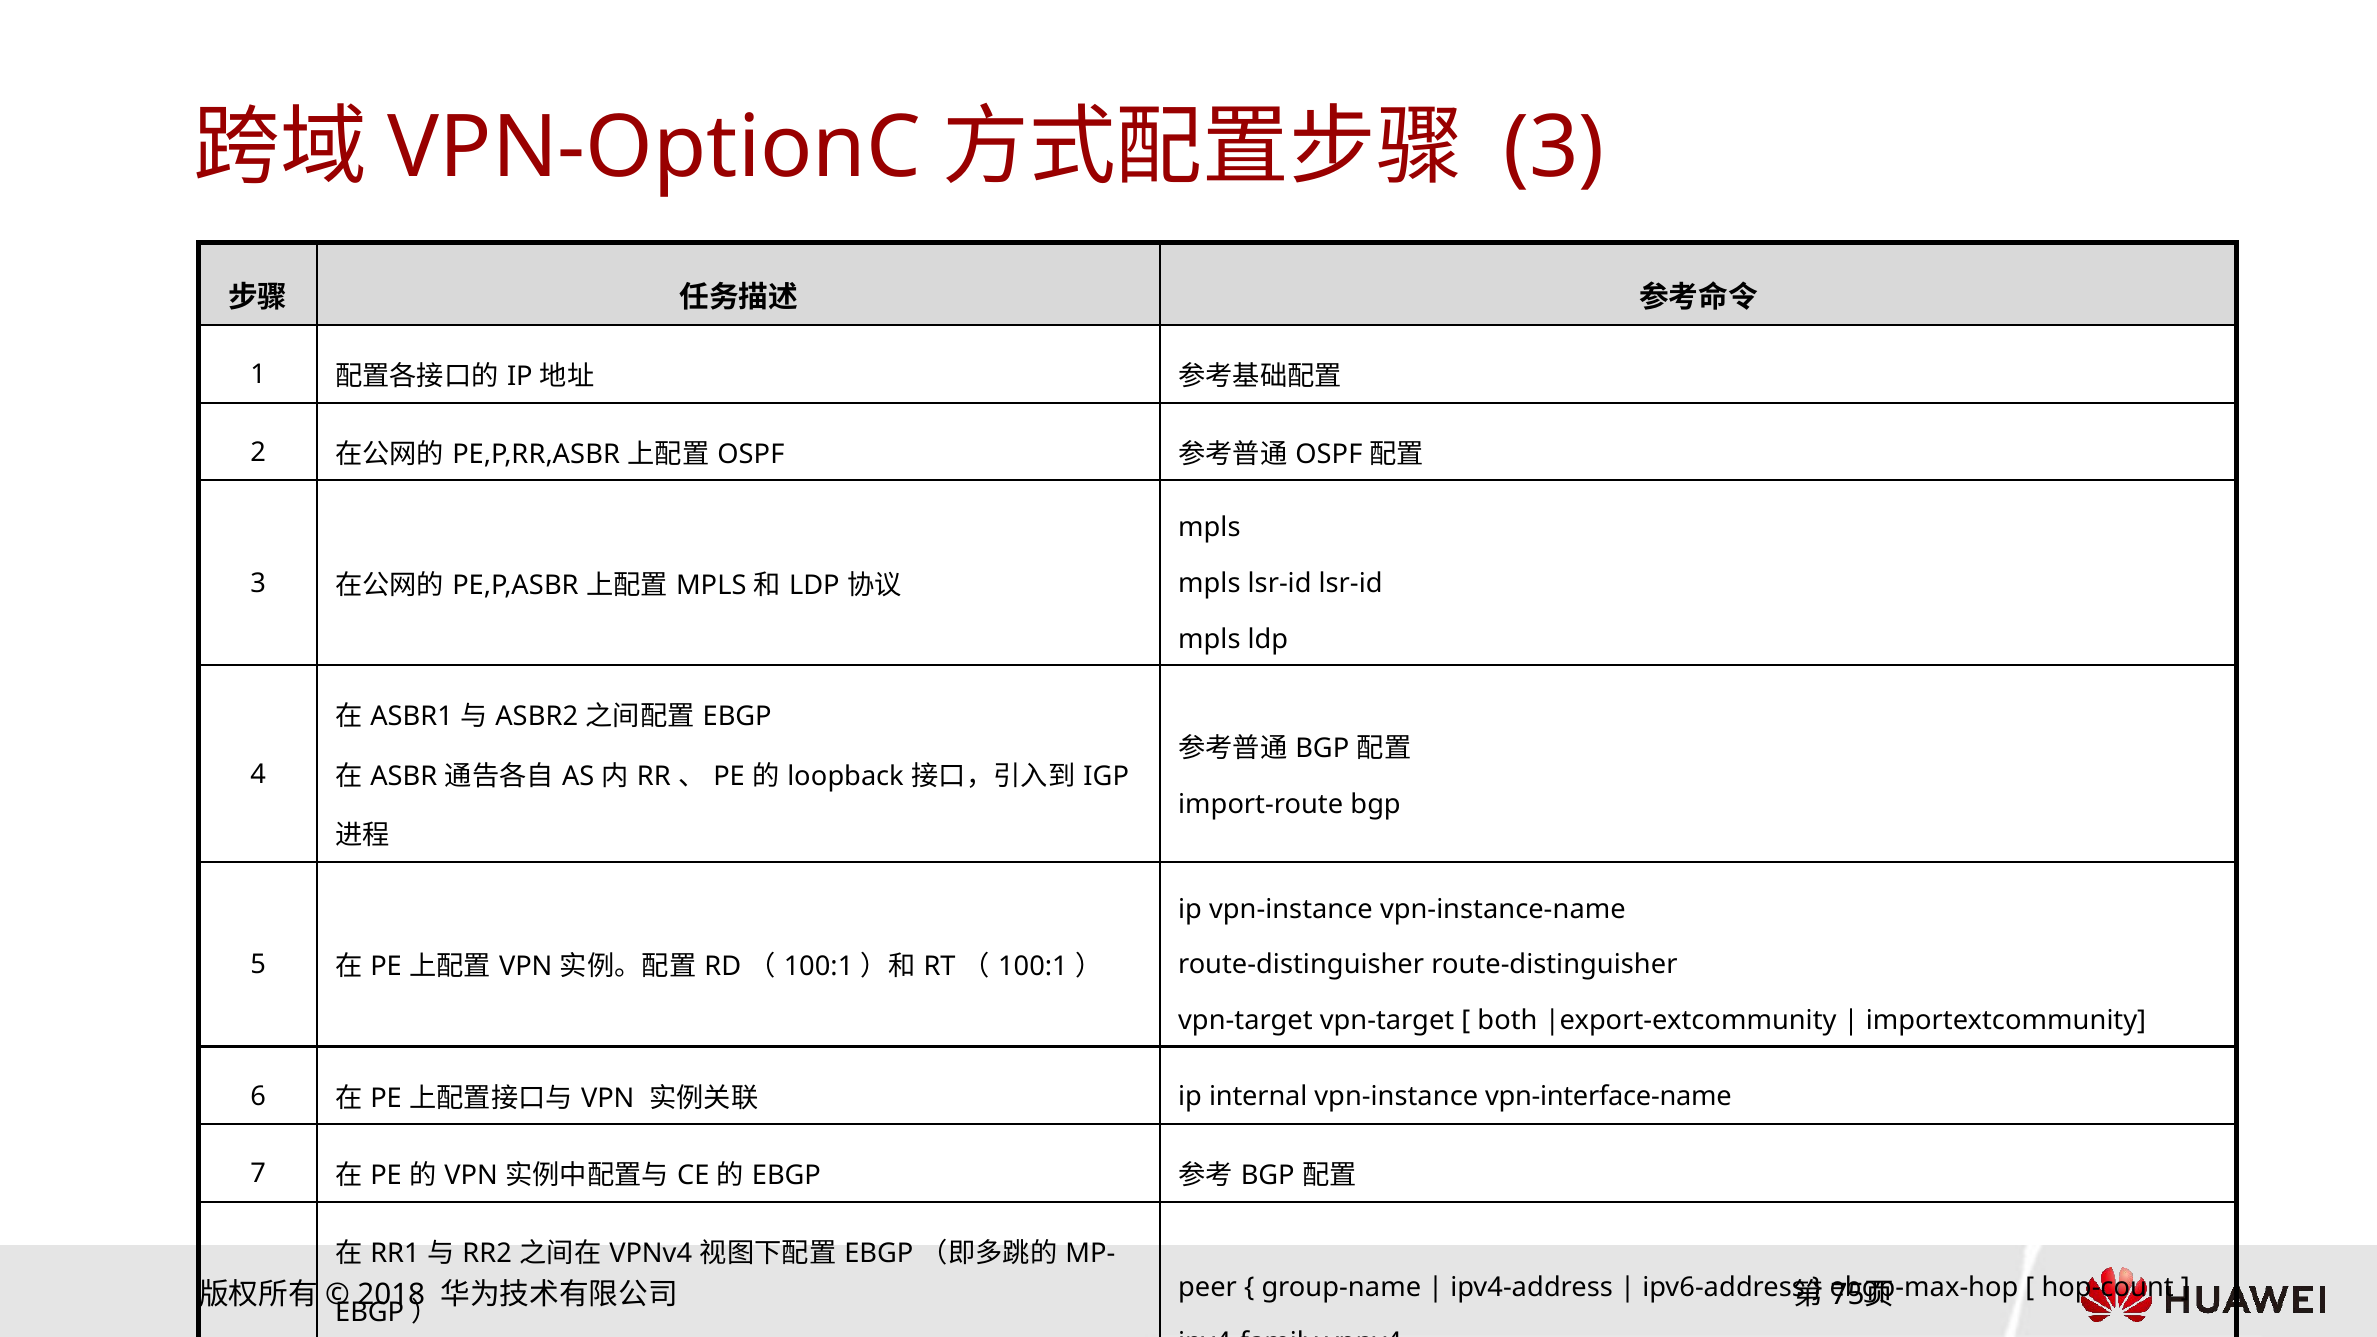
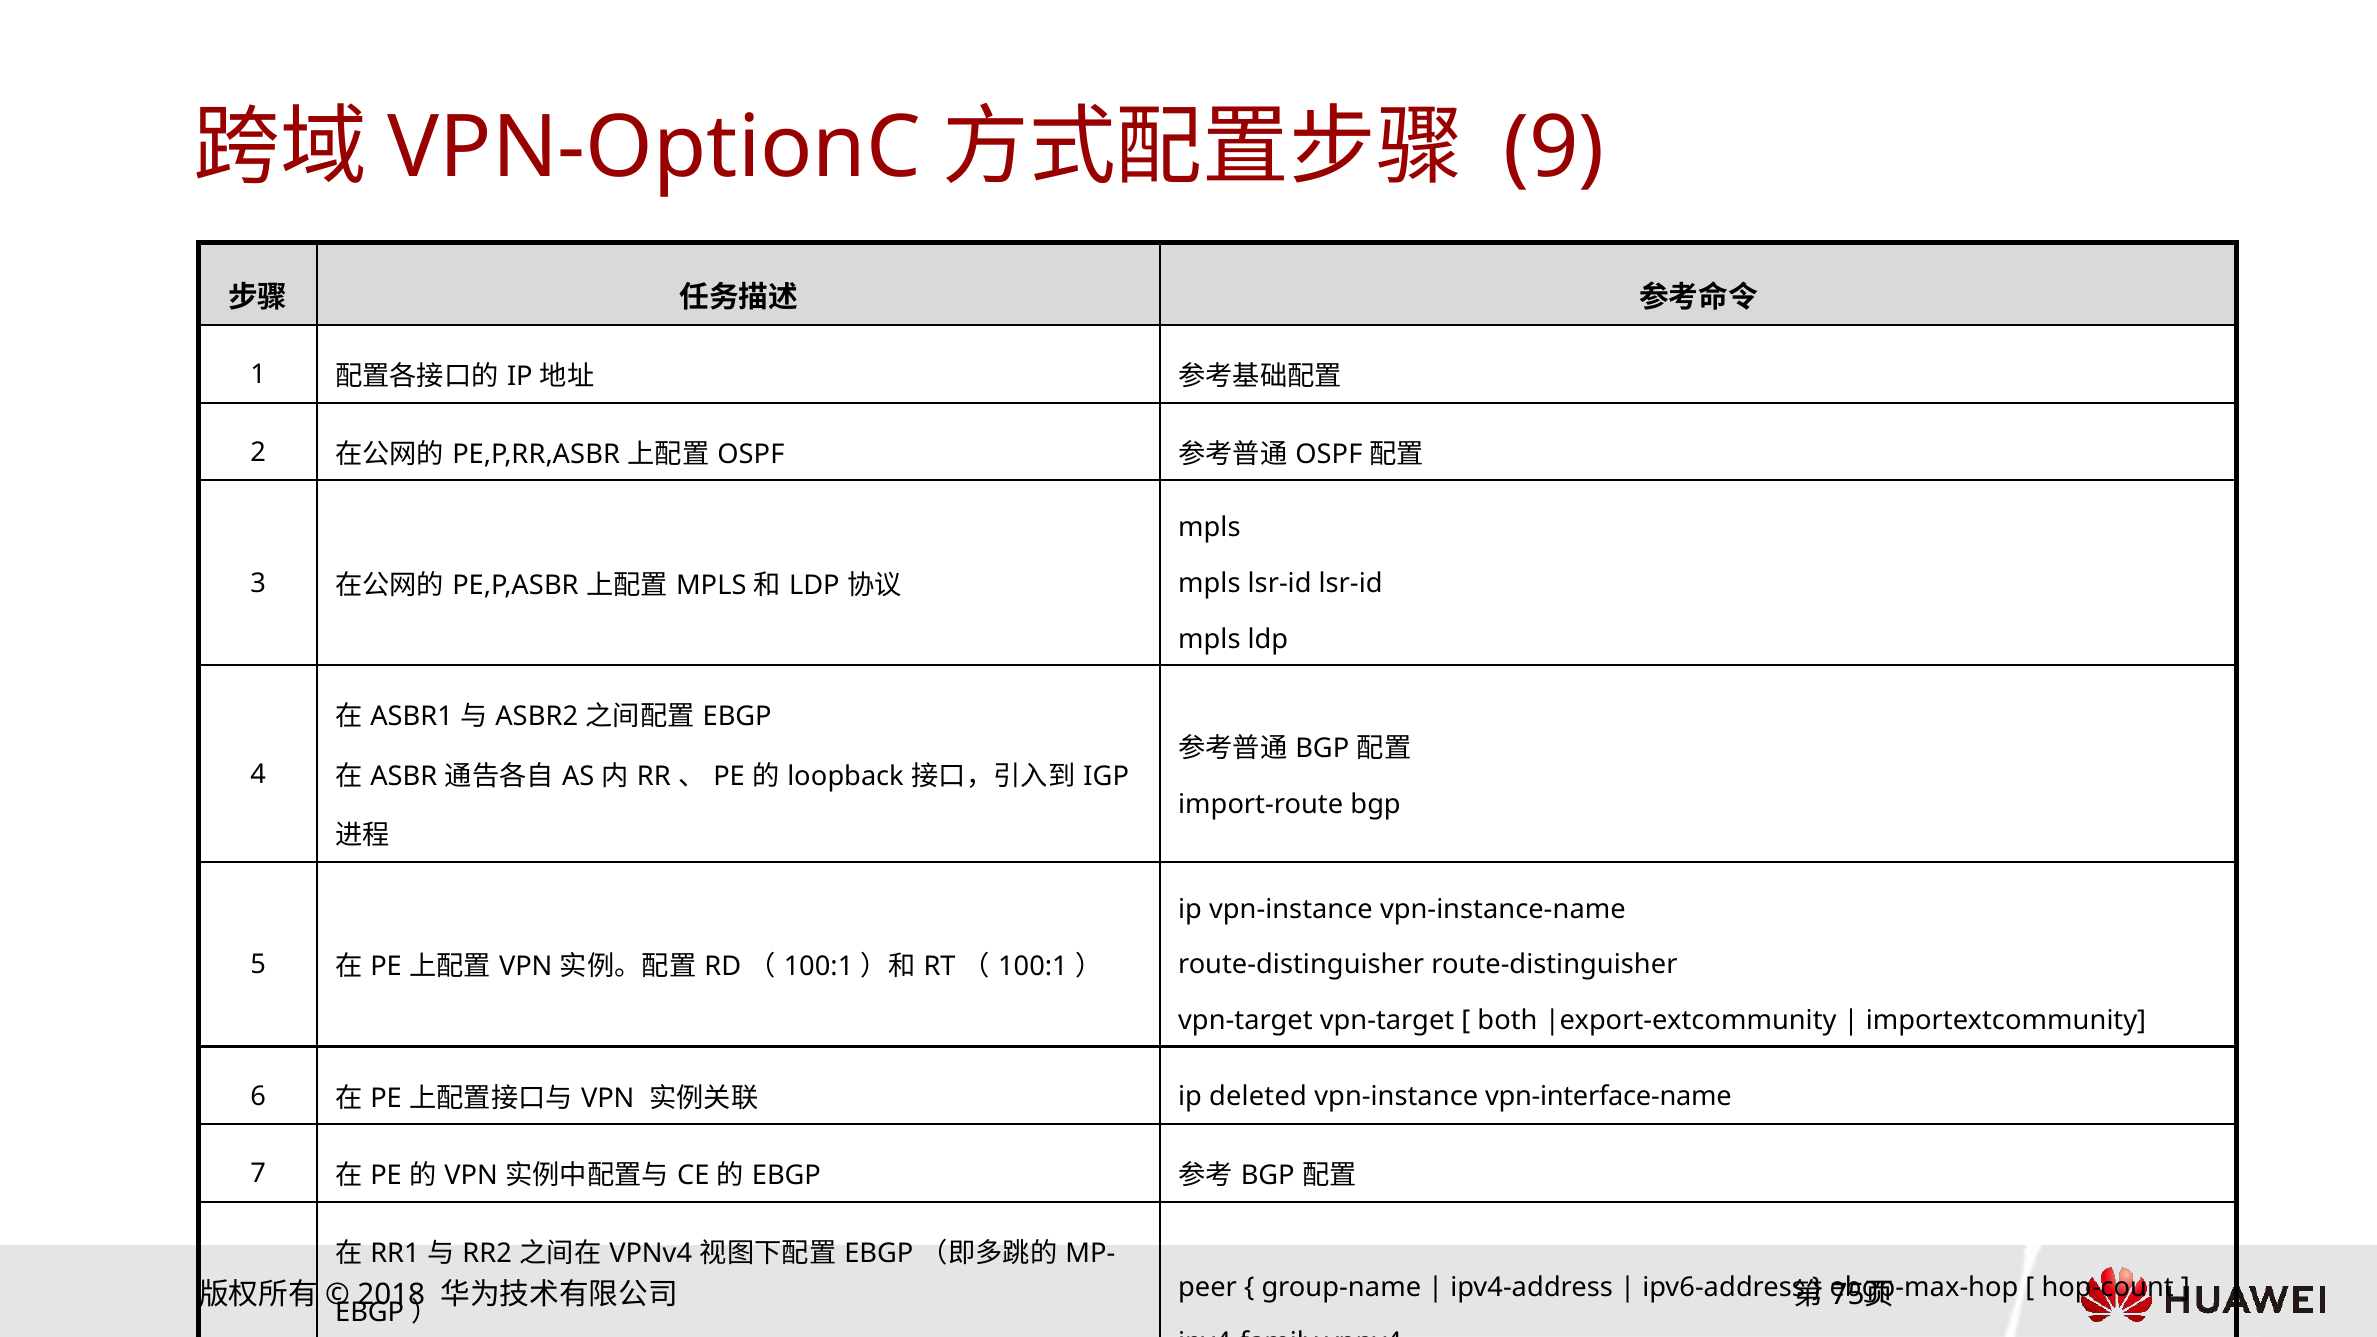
3: 3 -> 9 (1554, 148)
internal: internal -> deleted (1258, 1096)
